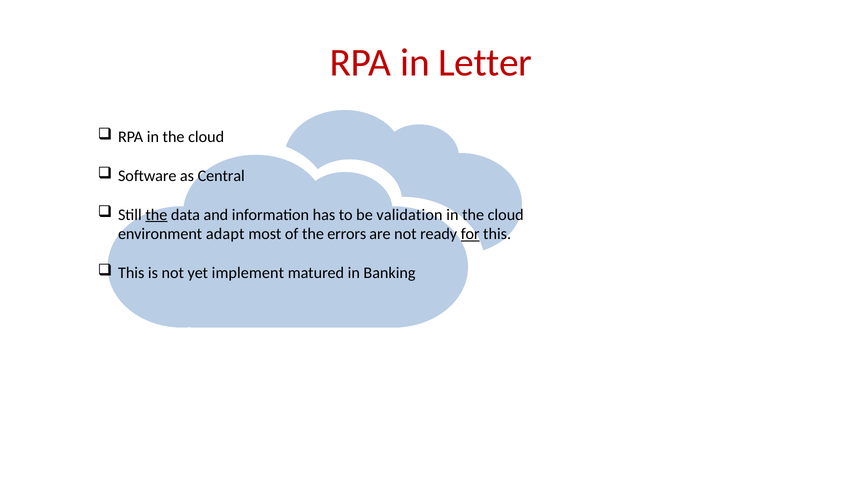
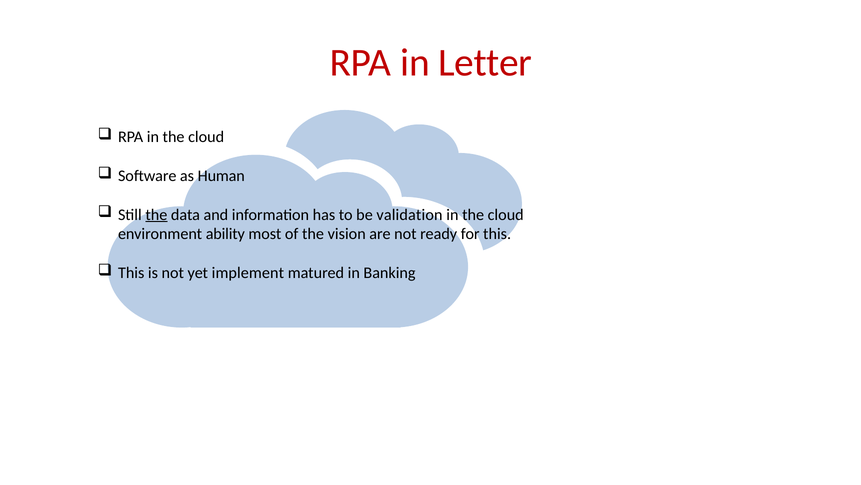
Central: Central -> Human (221, 176)
adapt: adapt -> ability (225, 234)
errors: errors -> vision (347, 234)
for underline: present -> none (470, 234)
